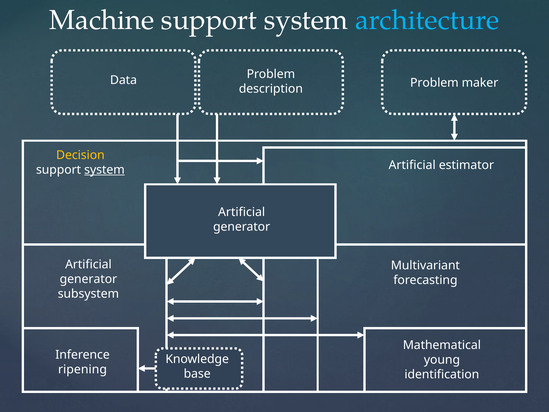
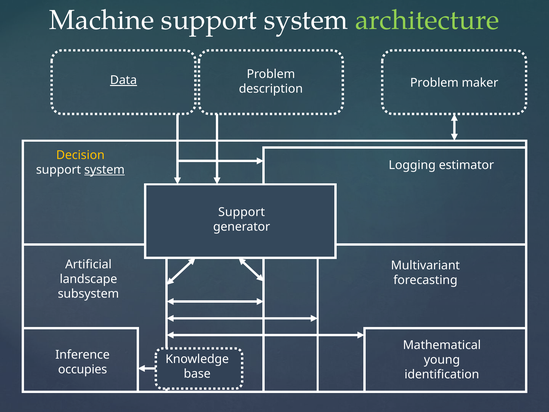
architecture colour: light blue -> light green (427, 20)
Data underline: none -> present (124, 80)
Artificial: Artificial -> Logging (412, 165)
Artificial: Artificial -> Support (242, 212)
generator: generator -> landscape (88, 279)
ripening: ripening -> occupies (83, 369)
